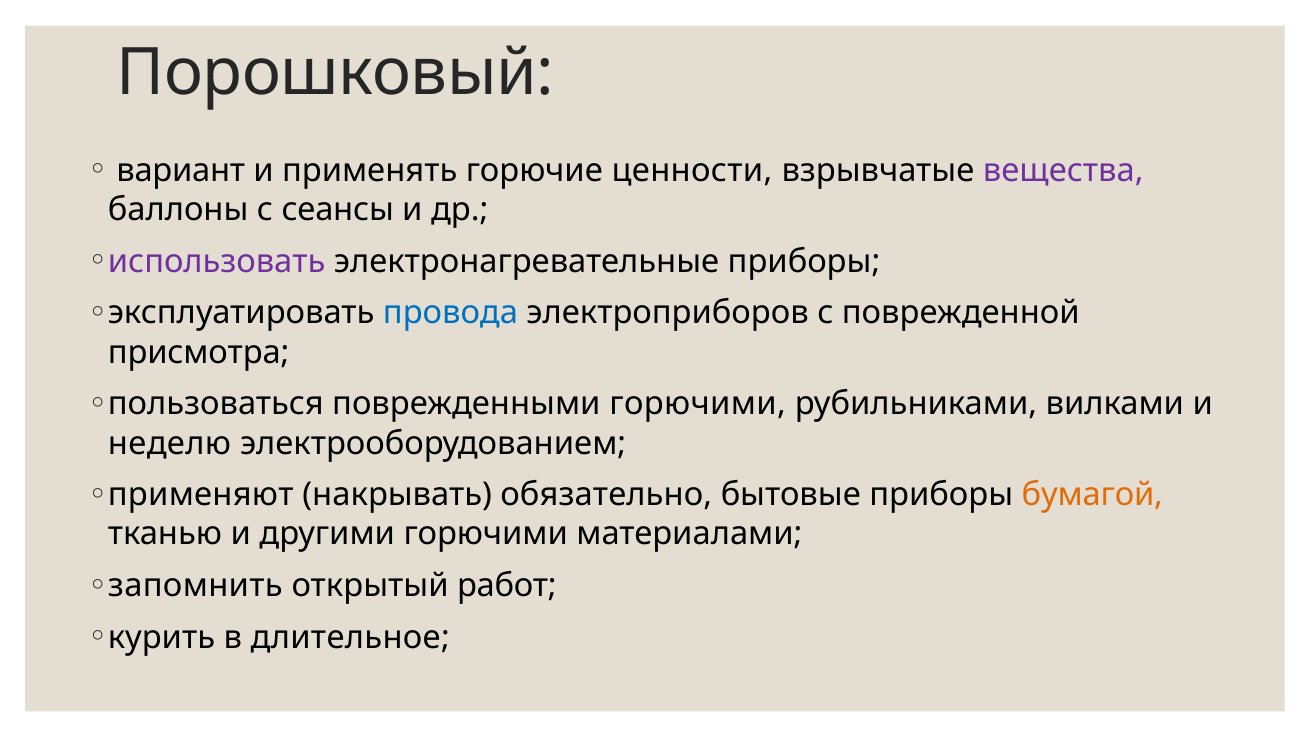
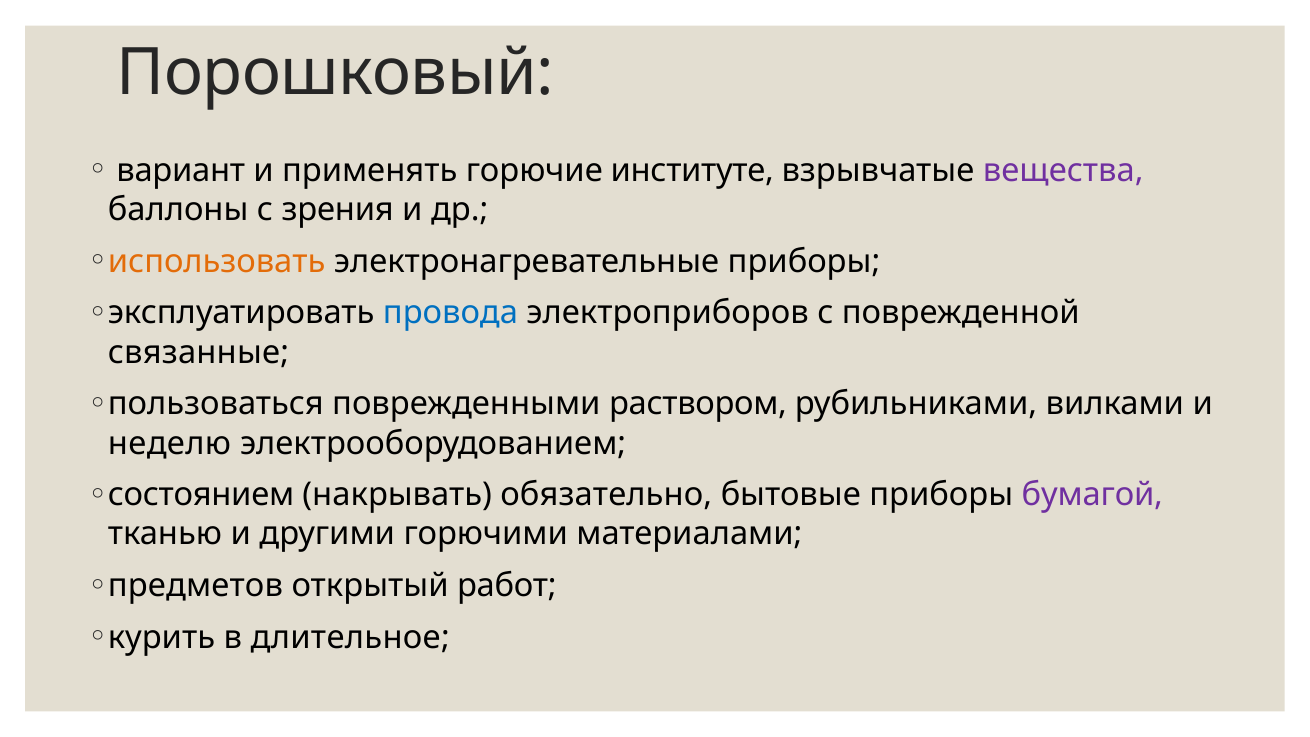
ценности: ценности -> институте (692, 170)
сеансы: сеансы -> зрения (338, 210)
использовать colour: purple -> orange (217, 261)
присмотра: присмотра -> связанные (198, 352)
поврежденными горючими: горючими -> раствором (698, 404)
применяют: применяют -> состоянием (201, 495)
бумагой colour: orange -> purple (1092, 495)
запомнить: запомнить -> предметов (195, 586)
